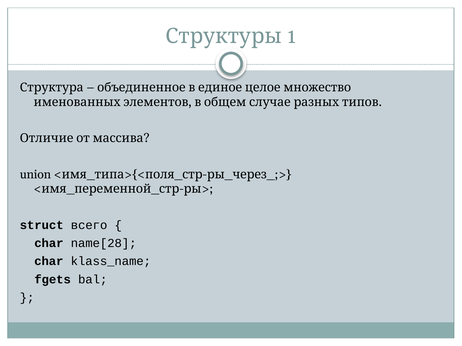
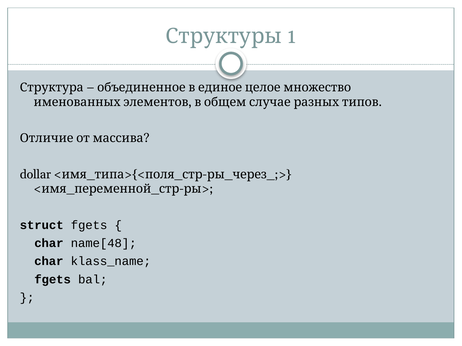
union: union -> dollar (35, 175)
struct всего: всего -> fgets (89, 225)
name[28: name[28 -> name[48 (104, 244)
